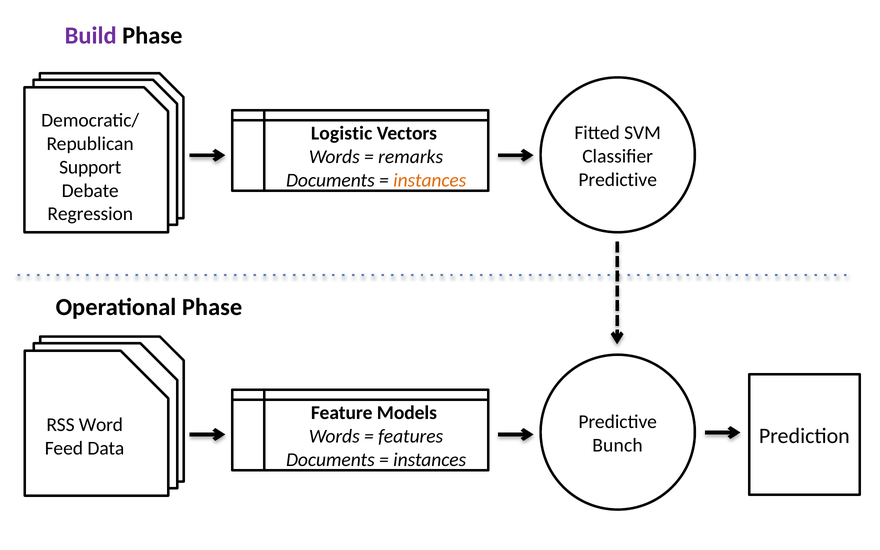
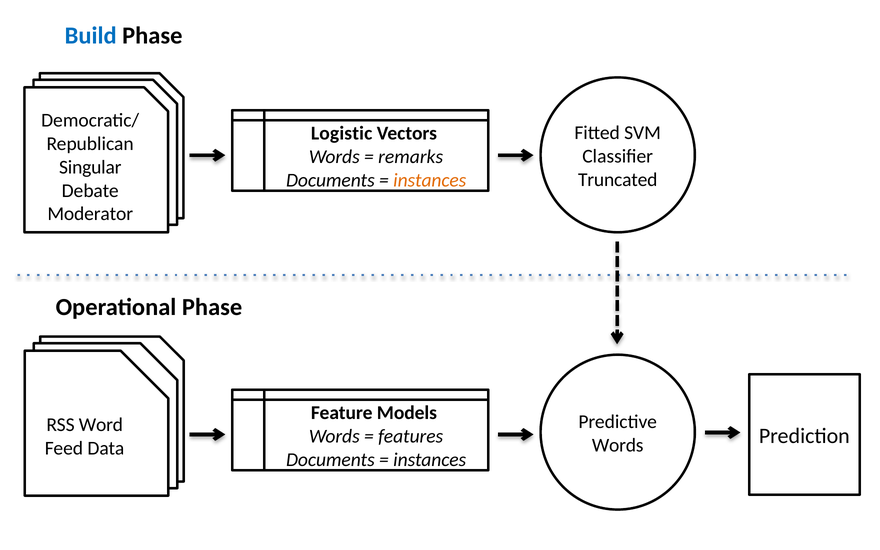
Build colour: purple -> blue (91, 36)
Support: Support -> Singular (90, 167)
Predictive: Predictive -> Truncated (618, 180)
Regression: Regression -> Moderator (90, 214)
Bunch: Bunch -> Words (618, 445)
